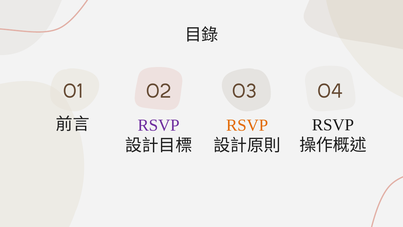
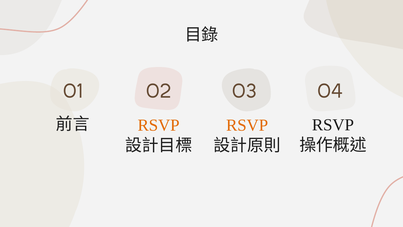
RSVP colour: purple -> orange (159, 125)
